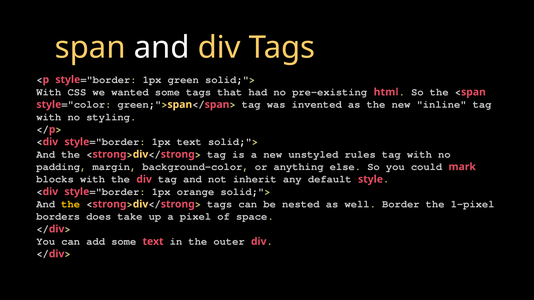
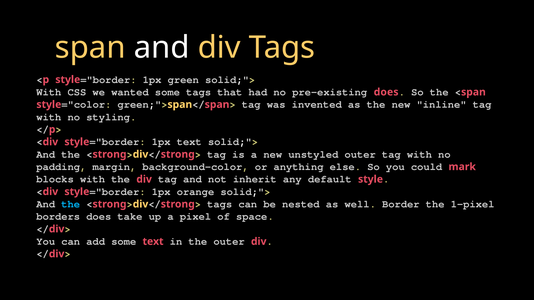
pre-existing html: html -> does (386, 92)
unstyled rules: rules -> outer (360, 154)
the colour: yellow -> light blue (71, 204)
